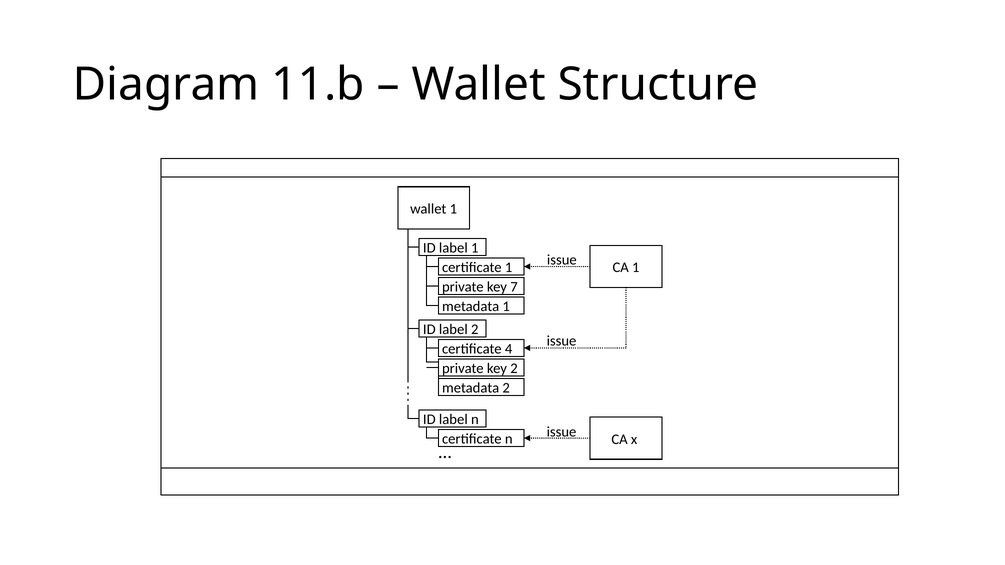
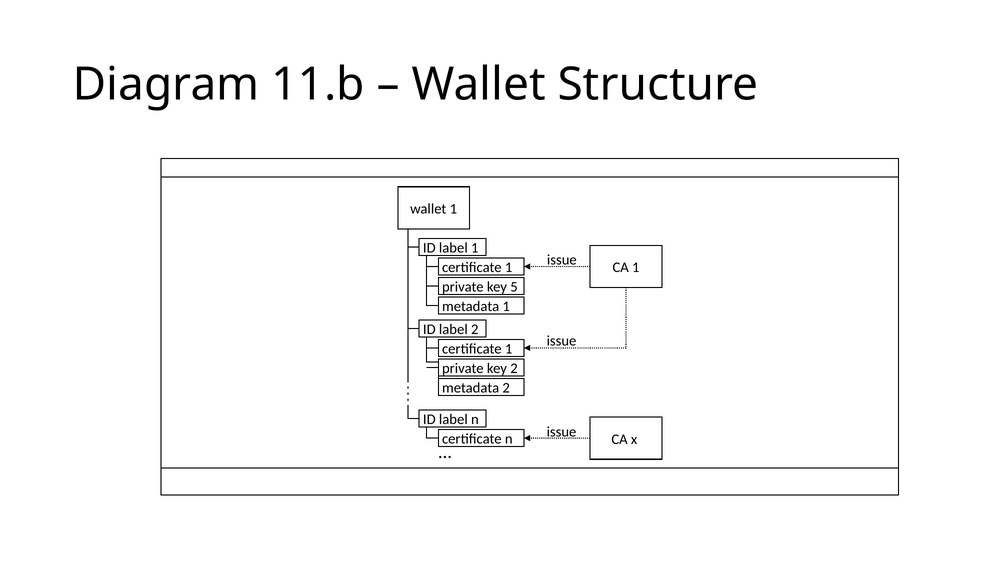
7: 7 -> 5 (514, 287)
4: 4 -> 1 (509, 349)
